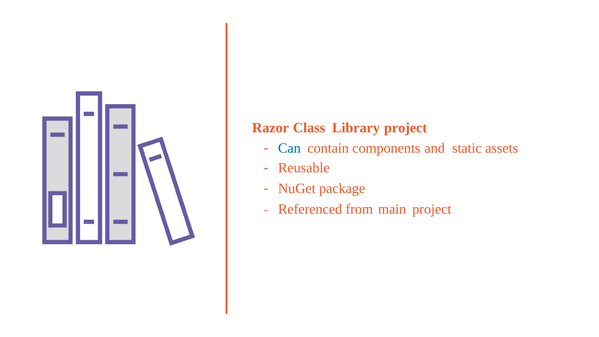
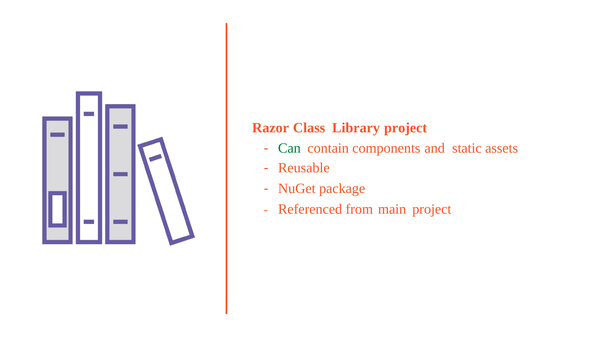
Can colour: blue -> green (289, 148)
